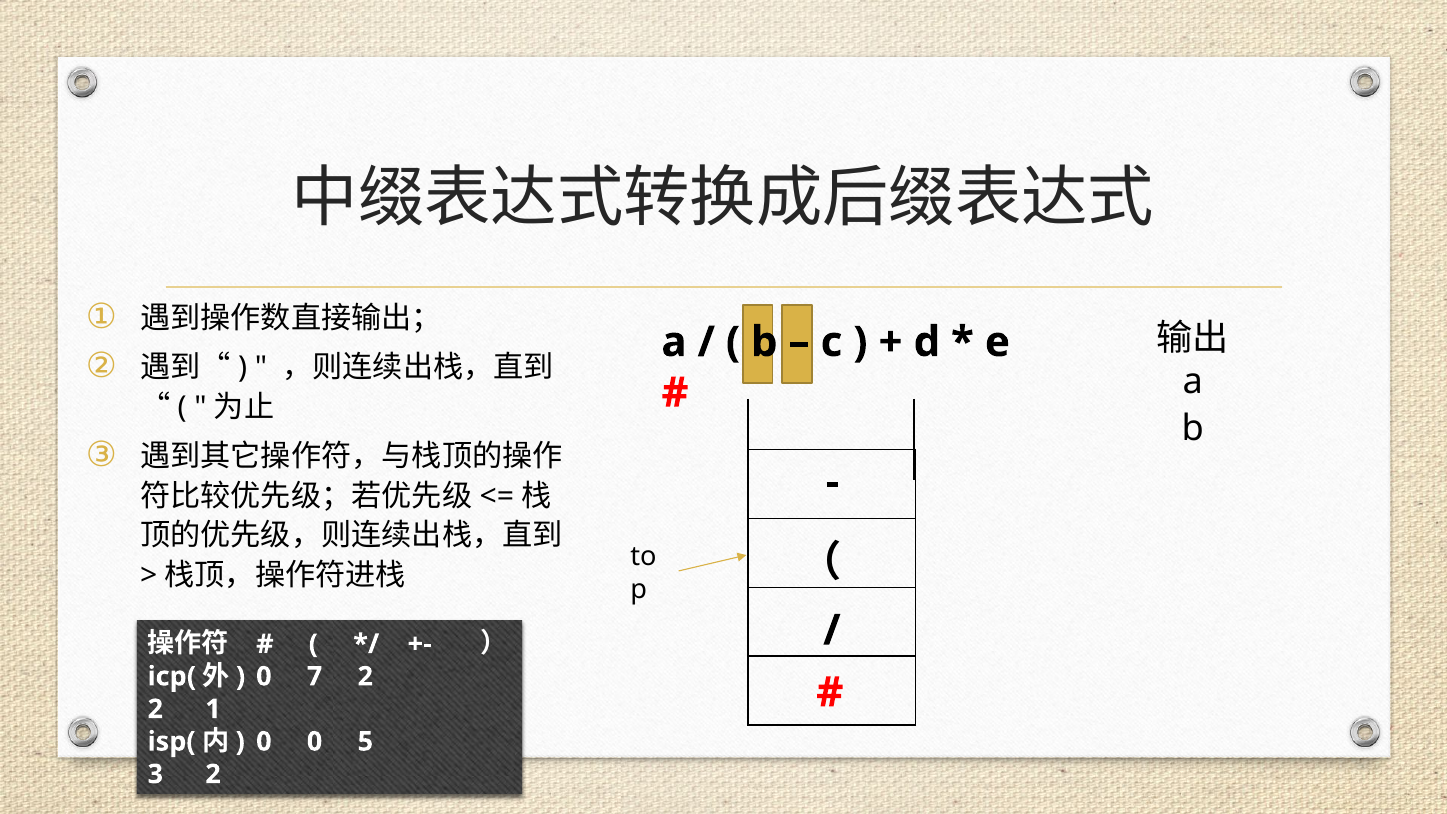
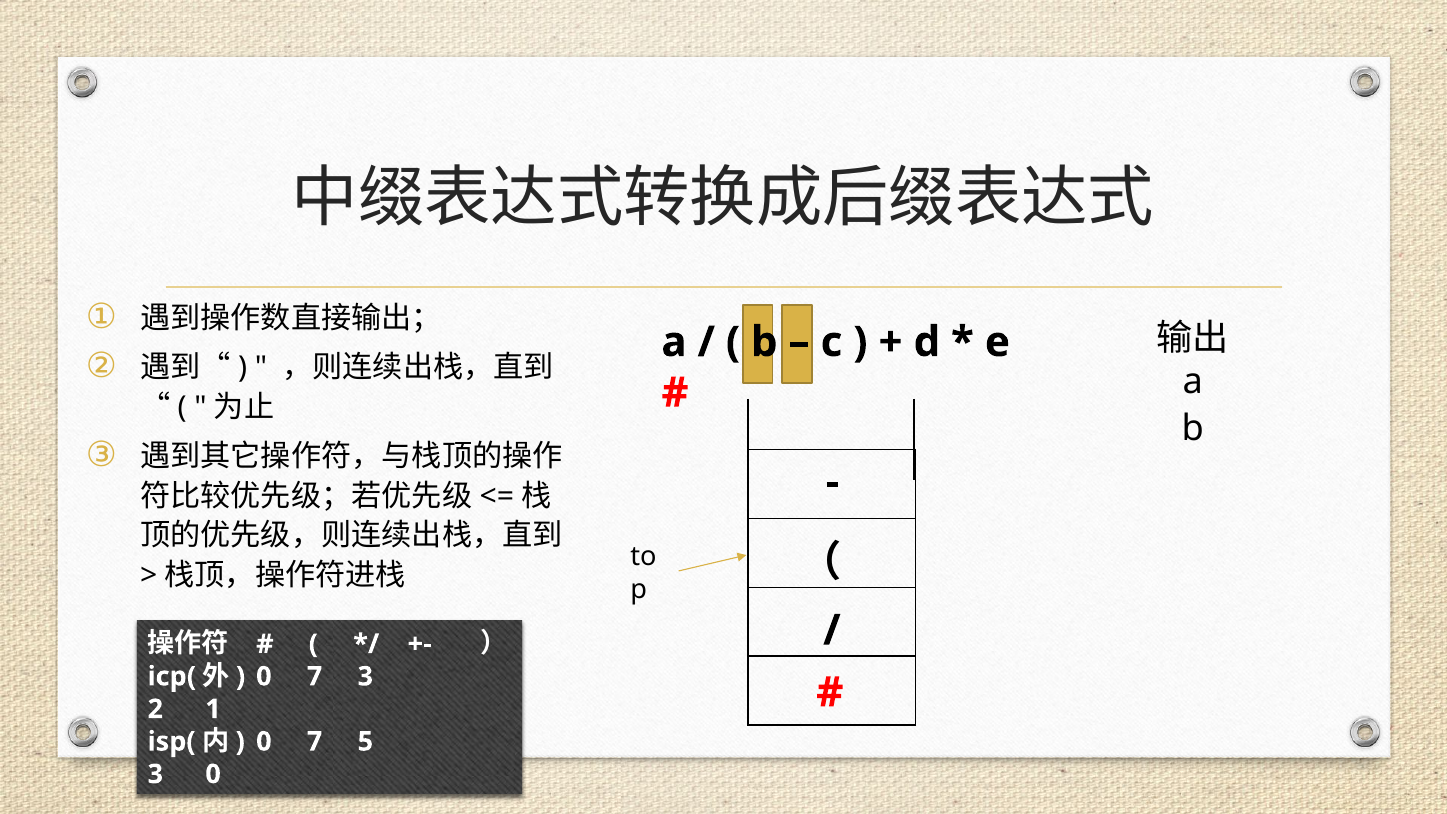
7 2: 2 -> 3 (365, 676)
0: 0 -> 7 (315, 742)
3 2: 2 -> 0 (213, 774)
